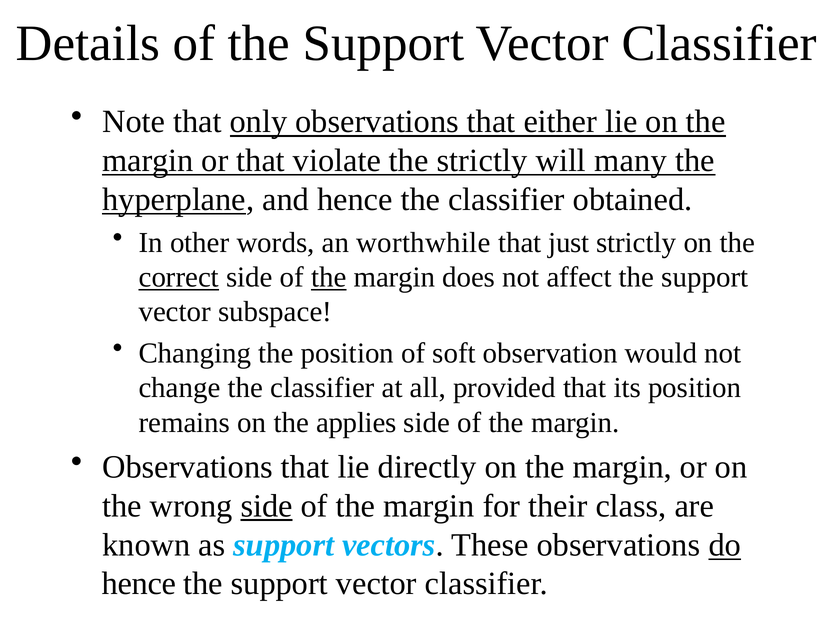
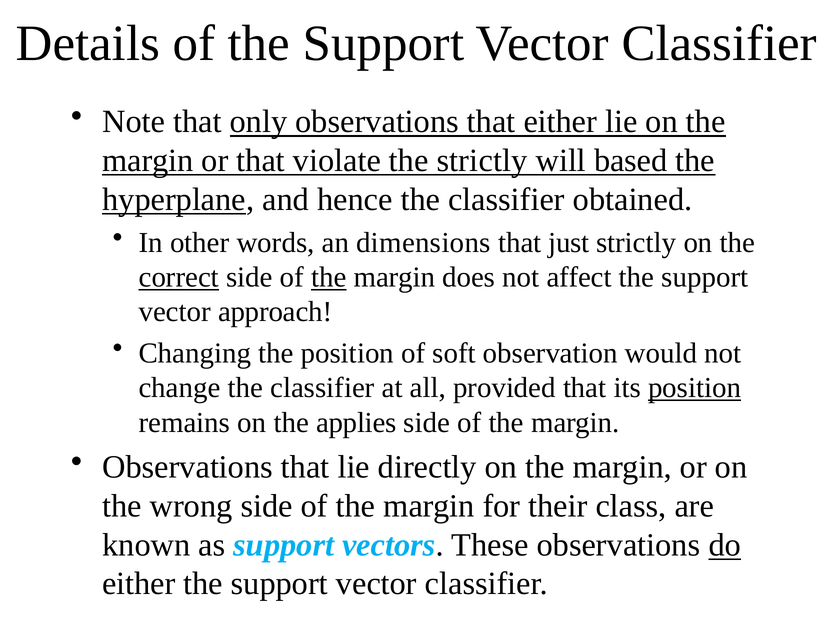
many: many -> based (631, 161)
worthwhile: worthwhile -> dimensions (423, 243)
subspace: subspace -> approach (275, 312)
position underline: none -> present (695, 388)
side underline: present -> none (267, 506)
hence: hence -> either (139, 584)
